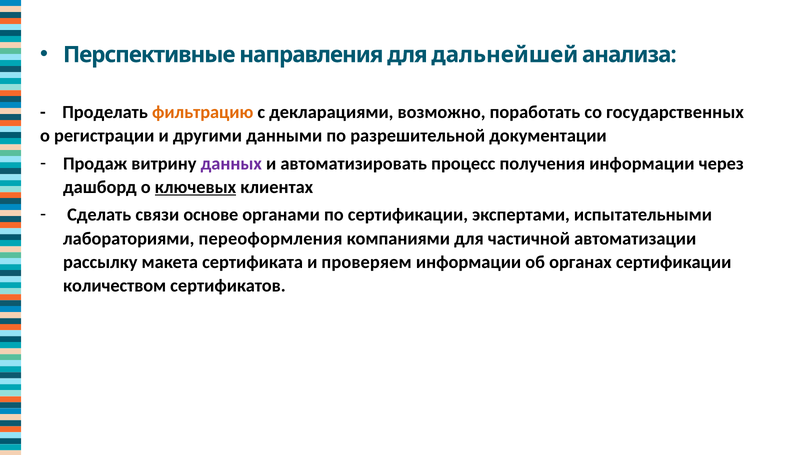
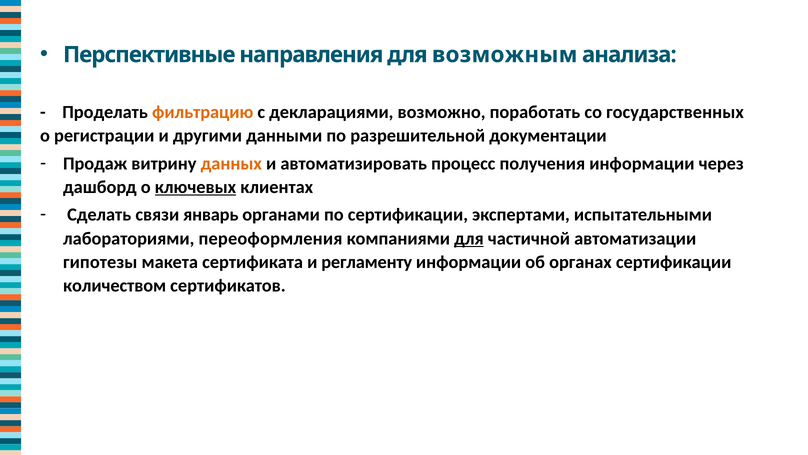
дальнейшей: дальнейшей -> возможным (505, 55)
данных colour: purple -> orange (231, 163)
основе: основе -> январь (211, 215)
для underline: none -> present (469, 238)
рассылку: рассылку -> гипотезы (100, 262)
проверяем: проверяем -> регламенту (367, 262)
